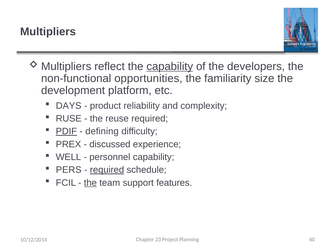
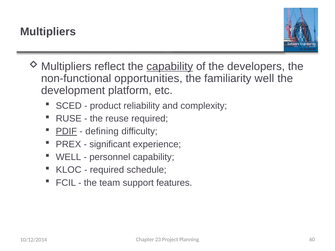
familiarity size: size -> well (264, 79)
DAYS: DAYS -> SCED (69, 106)
discussed: discussed -> significant (110, 144)
PERS: PERS -> KLOC (69, 170)
required underline: present -> none (107, 170)
the underline: present -> none (90, 183)
